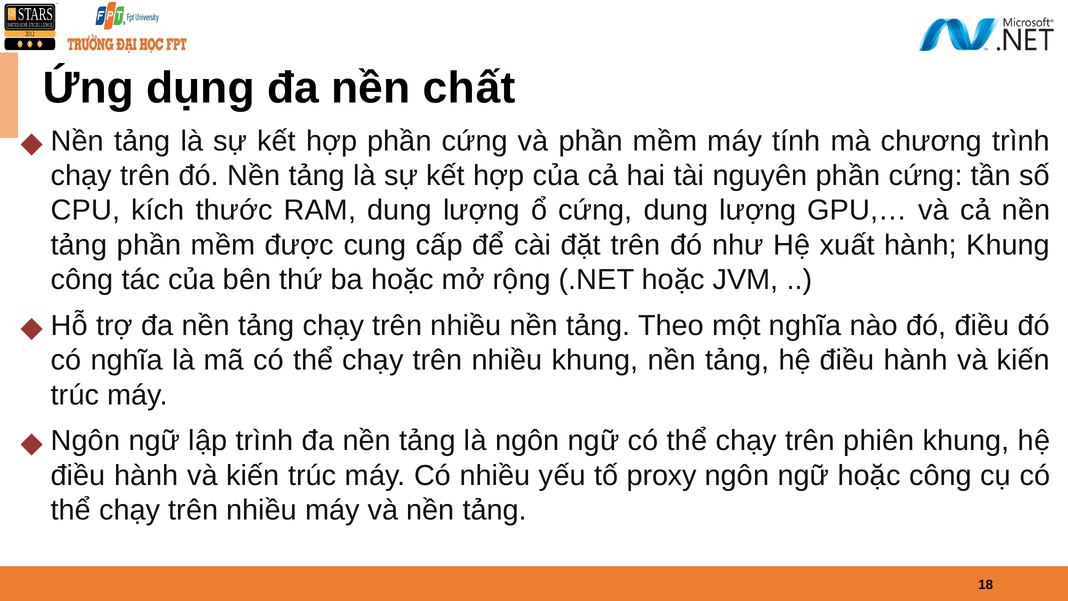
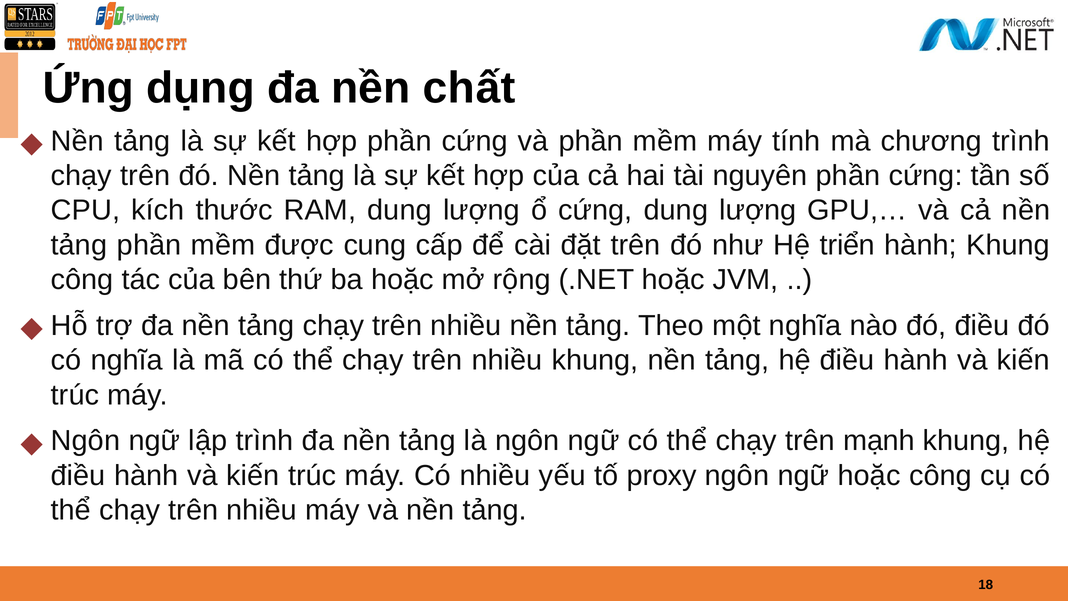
xuất: xuất -> triển (847, 245)
phiên: phiên -> mạnh (879, 441)
